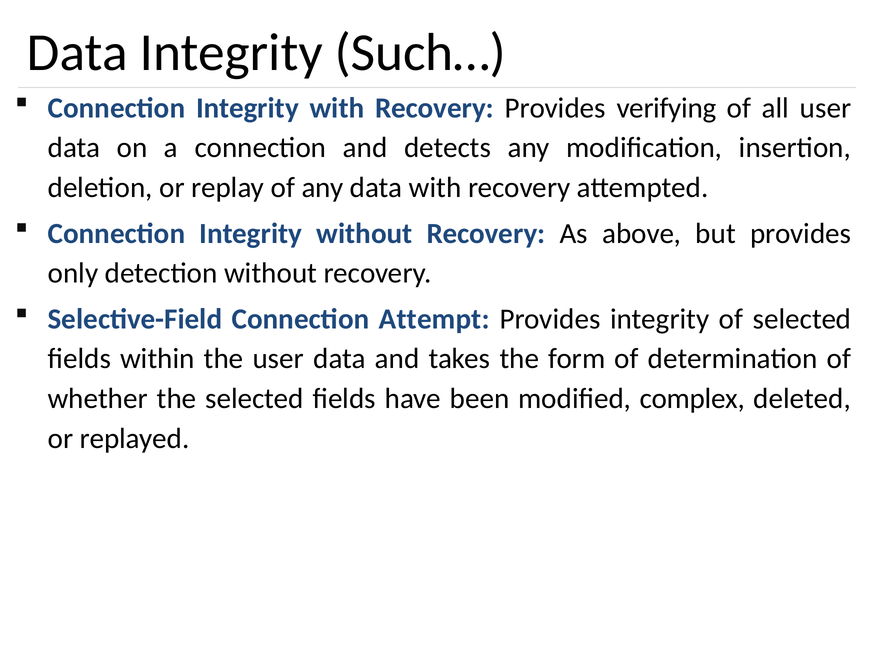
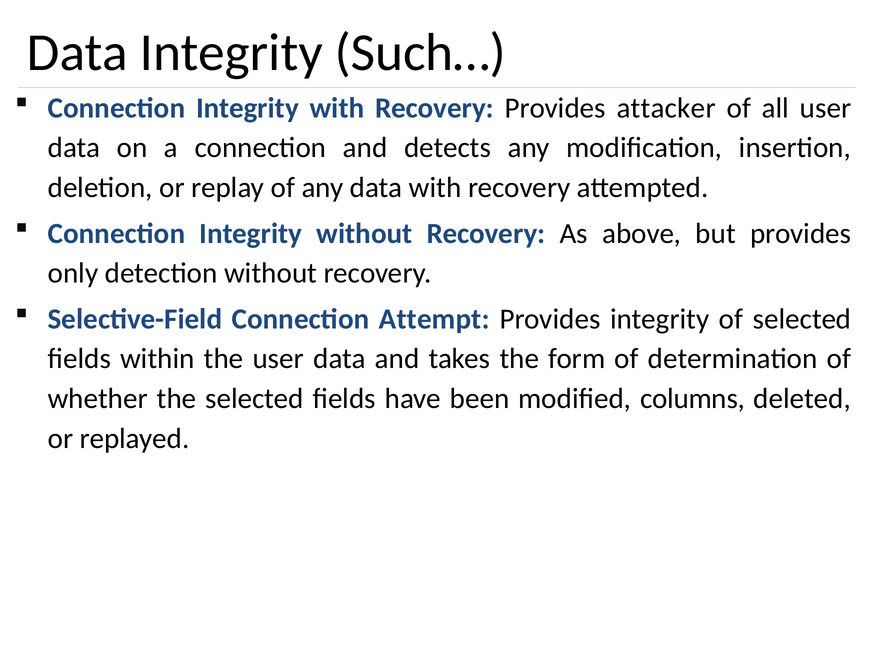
verifying: verifying -> attacker (666, 108)
complex: complex -> columns (692, 398)
